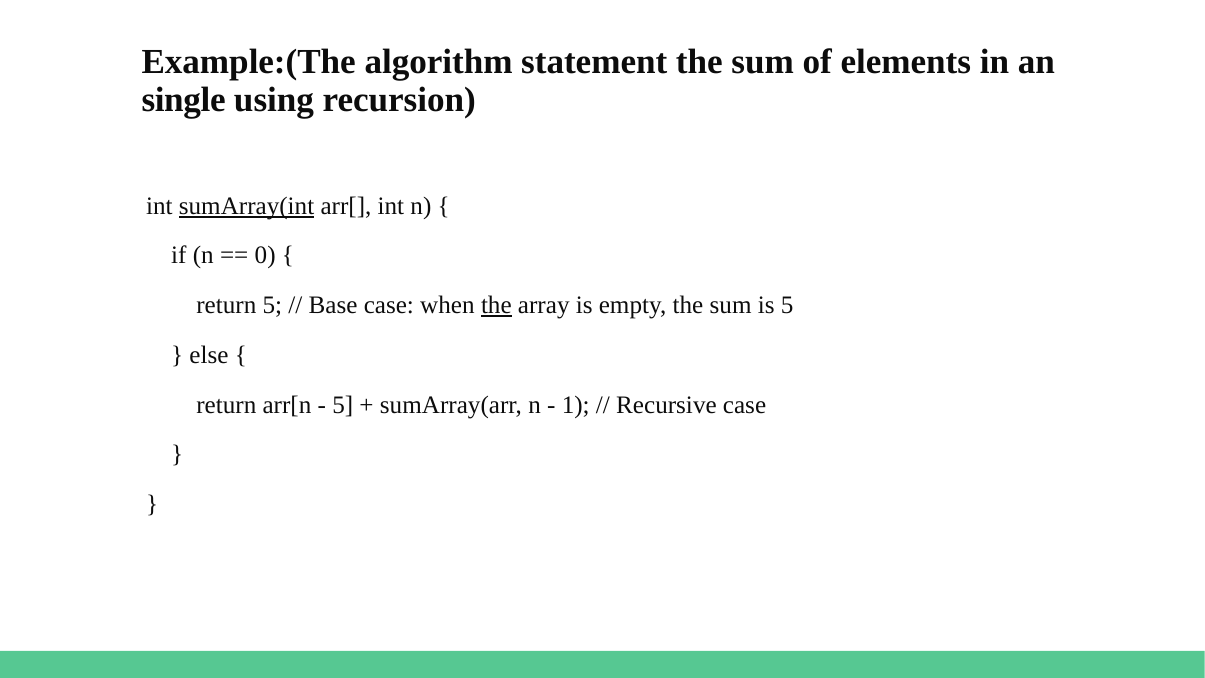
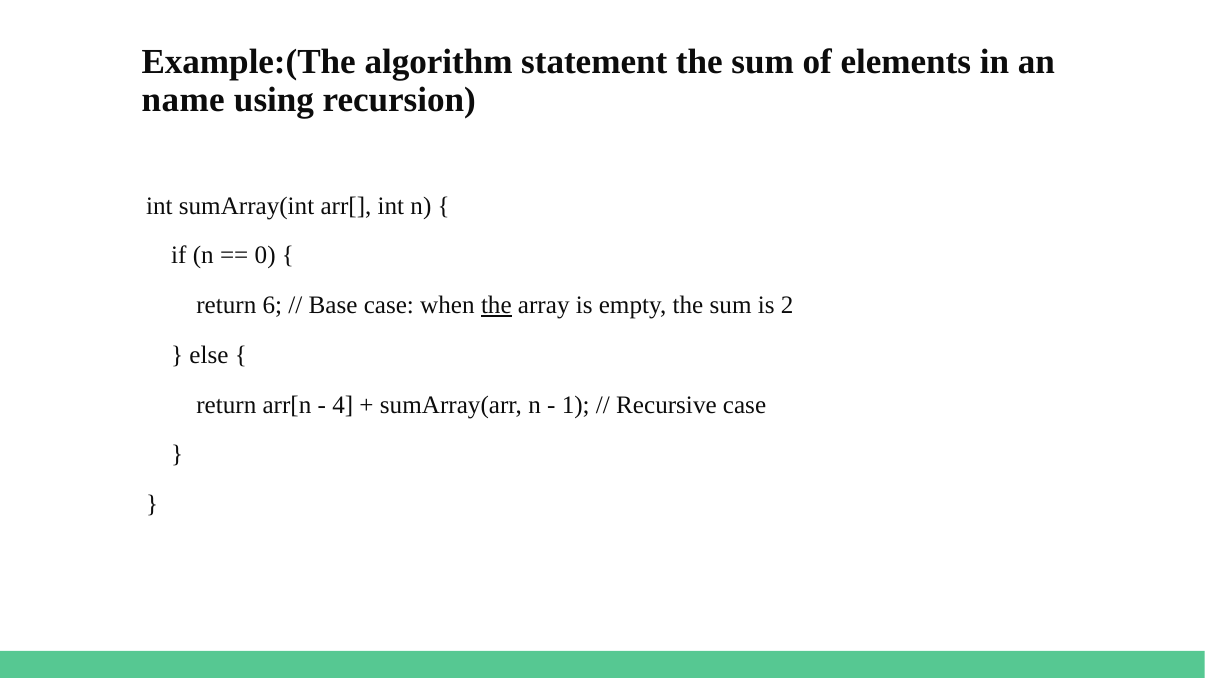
single: single -> name (183, 100)
sumArray(int underline: present -> none (247, 206)
return 5: 5 -> 6 (272, 305)
is 5: 5 -> 2 (787, 305)
5: 5 -> 4 (343, 405)
